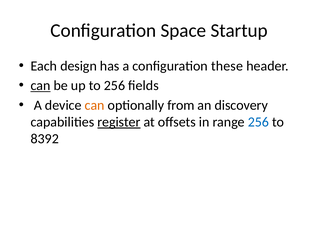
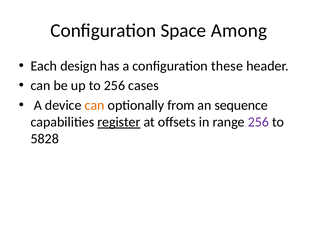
Startup: Startup -> Among (239, 30)
can underline: present -> none (41, 85)
ﬁelds: ﬁelds -> cases (144, 85)
discovery: discovery -> sequence (241, 105)
256 colour: blue -> purple (258, 122)
8392: 8392 -> 5828 (45, 138)
